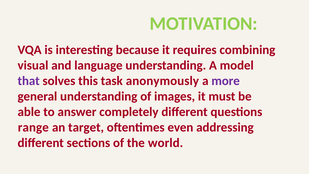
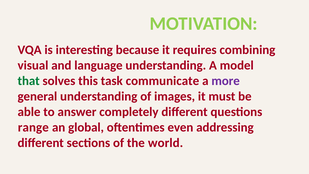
that colour: purple -> green (29, 81)
anonymously: anonymously -> communicate (162, 81)
target: target -> global (86, 127)
